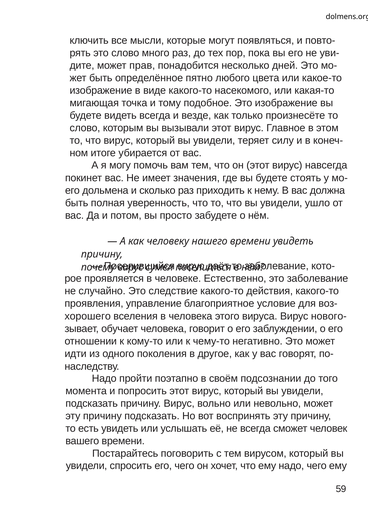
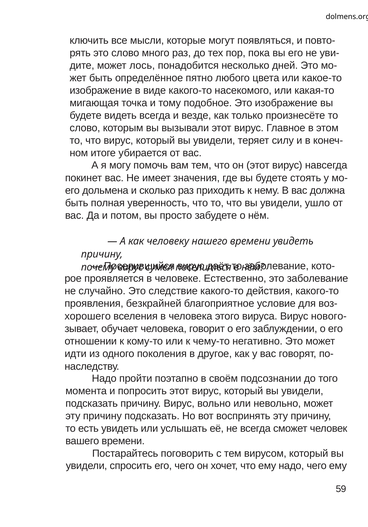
прав: прав -> лось (142, 65)
управление: управление -> безкрайней (154, 303)
